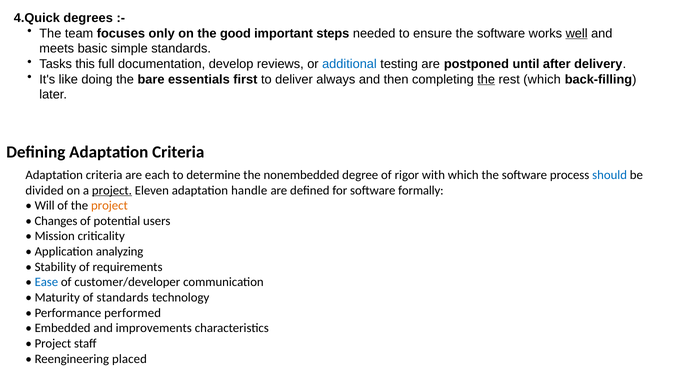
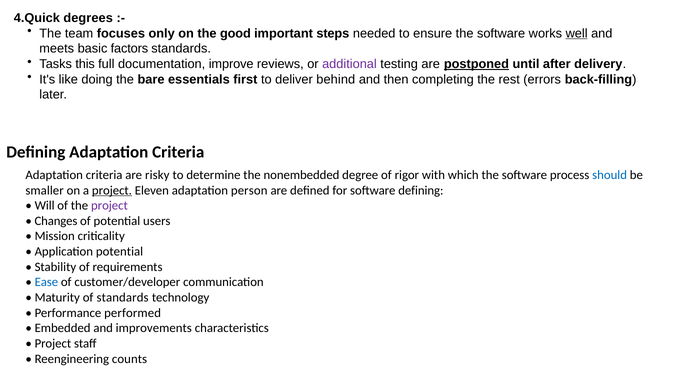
simple: simple -> factors (129, 49)
develop: develop -> improve (231, 64)
additional colour: blue -> purple (349, 64)
postponed underline: none -> present (476, 64)
always: always -> behind (336, 79)
the underline: present -> none (486, 79)
rest which: which -> errors (542, 79)
each: each -> risky (157, 175)
divided: divided -> smaller (45, 190)
handle: handle -> person (249, 190)
software formally: formally -> defining (421, 190)
project colour: orange -> purple (109, 206)
Application analyzing: analyzing -> potential (120, 252)
placed: placed -> counts (130, 359)
